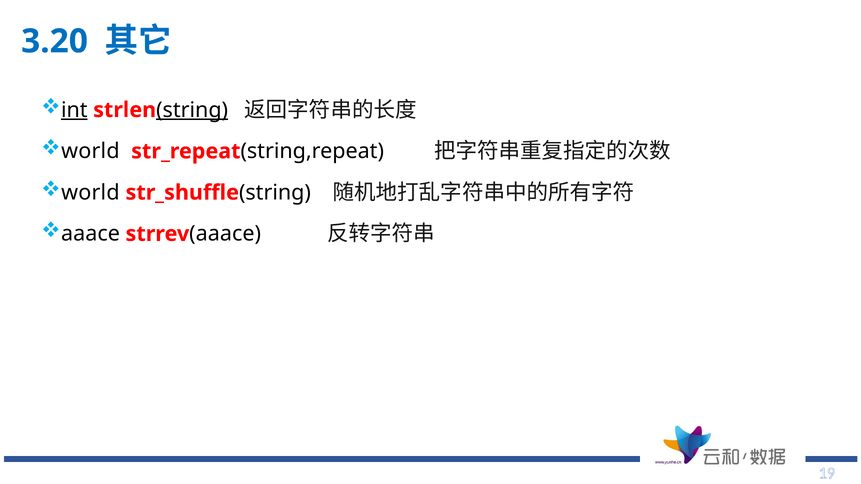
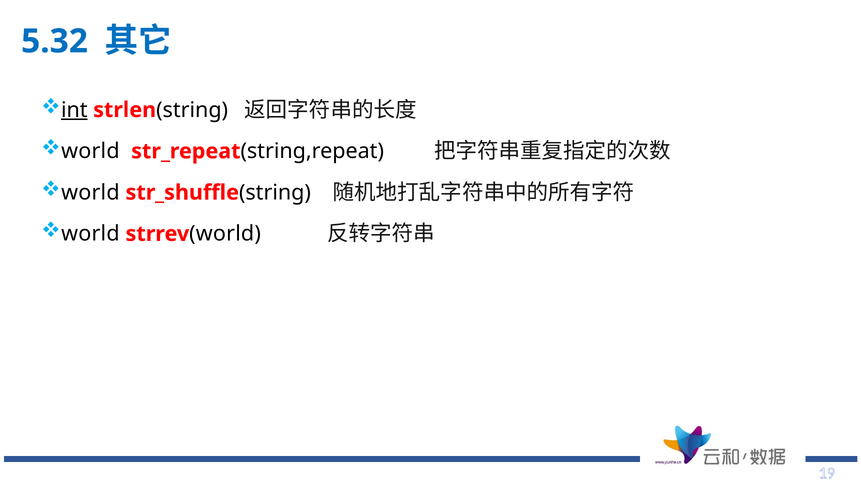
3.20: 3.20 -> 5.32 (55, 41)
string underline: present -> none (192, 110)
aaace: aaace -> world (90, 234)
aaace: aaace -> world (225, 234)
